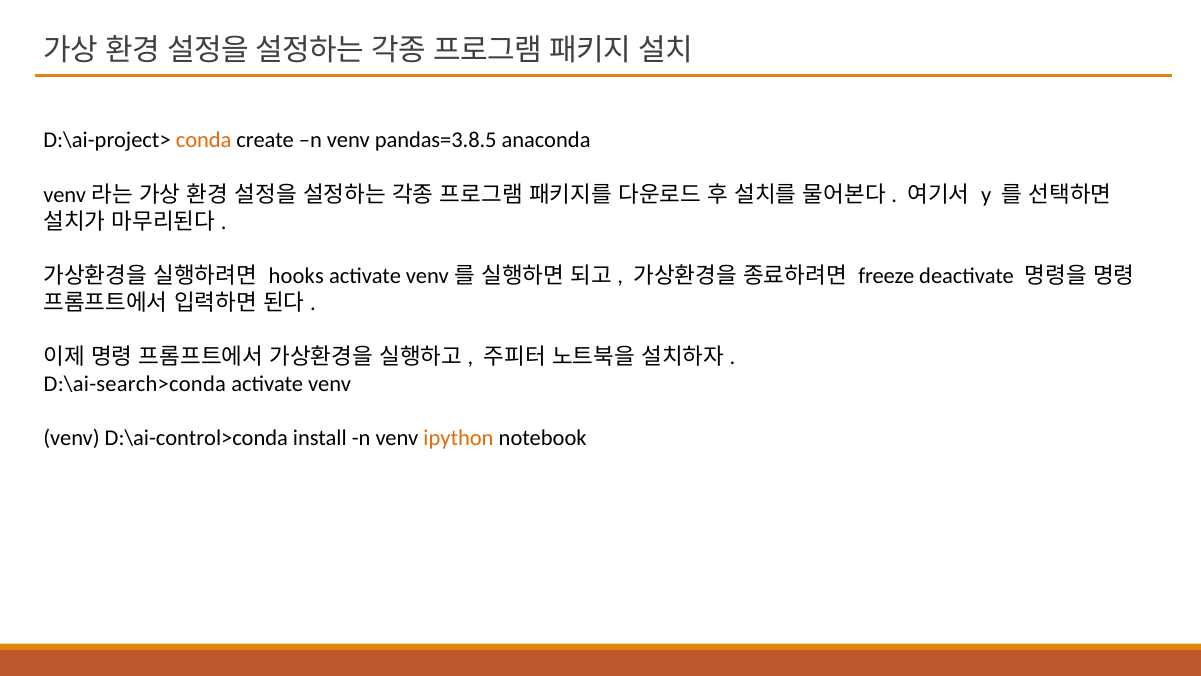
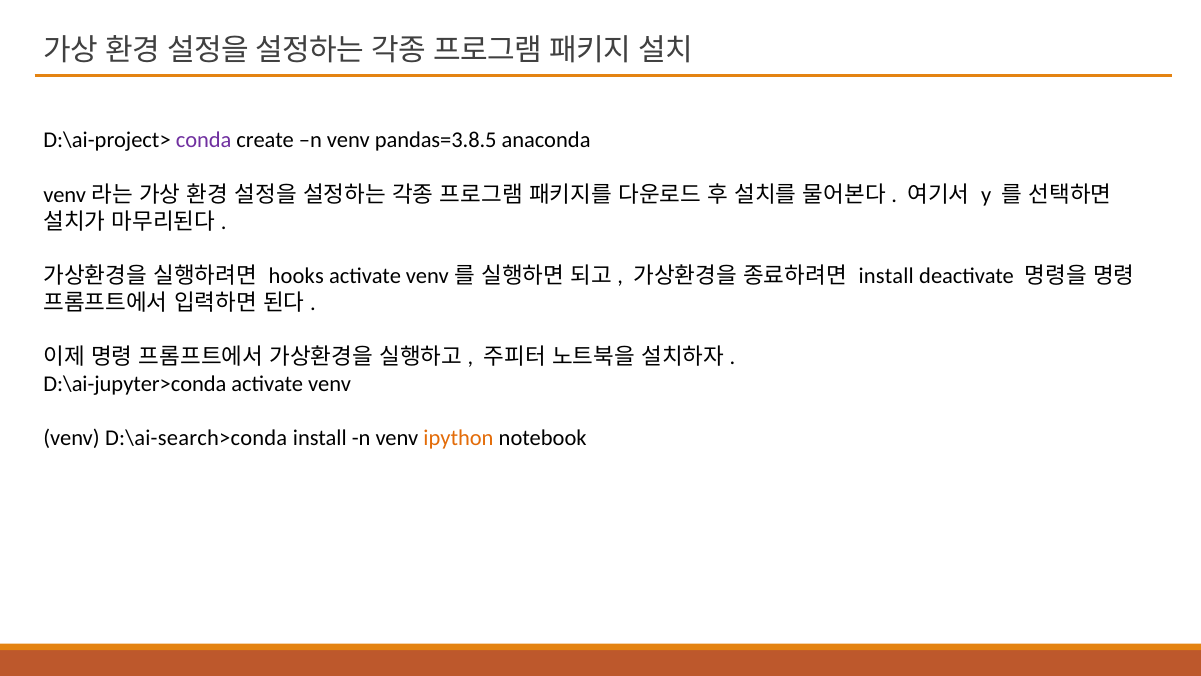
conda colour: orange -> purple (204, 140)
freeze: freeze -> install (886, 276)
D:\ai-search>conda: D:\ai-search>conda -> D:\ai-jupyter>conda (135, 384)
D:\ai-control>conda: D:\ai-control>conda -> D:\ai-search>conda (196, 438)
